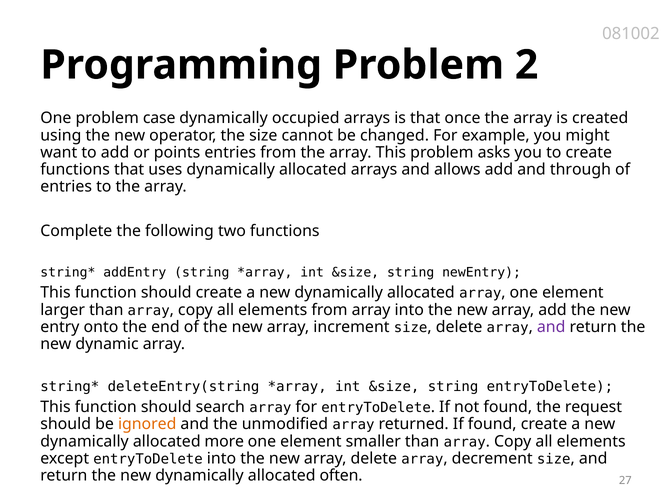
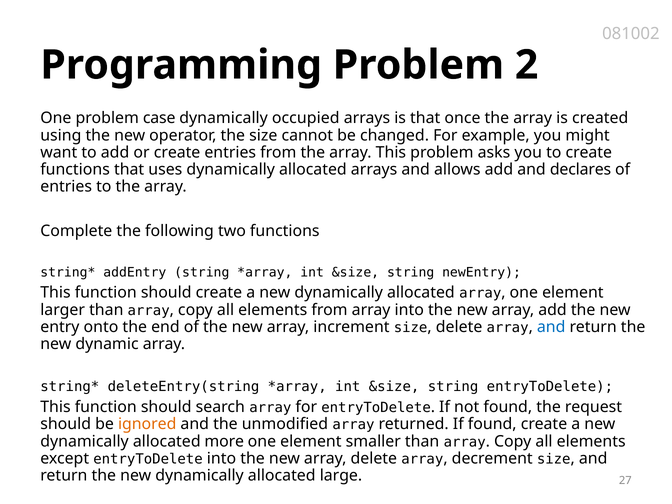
or points: points -> create (177, 152)
through: through -> declares (581, 170)
and colour: purple -> blue (551, 327)
often: often -> large (341, 476)
